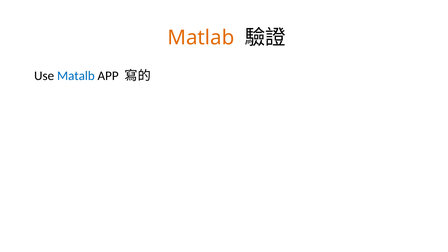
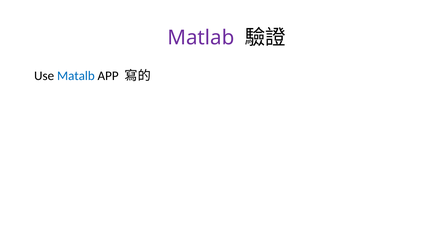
Matlab colour: orange -> purple (201, 38)
